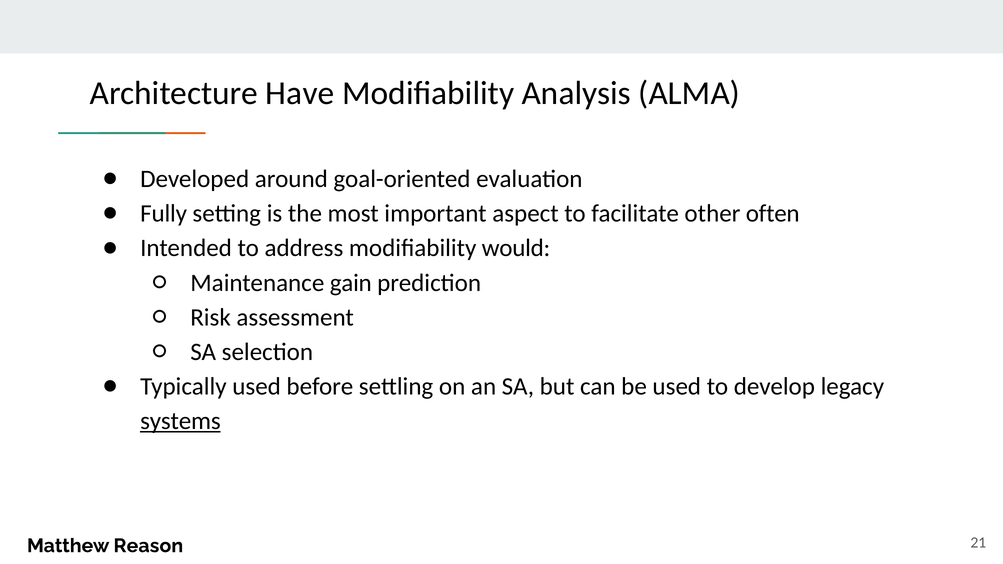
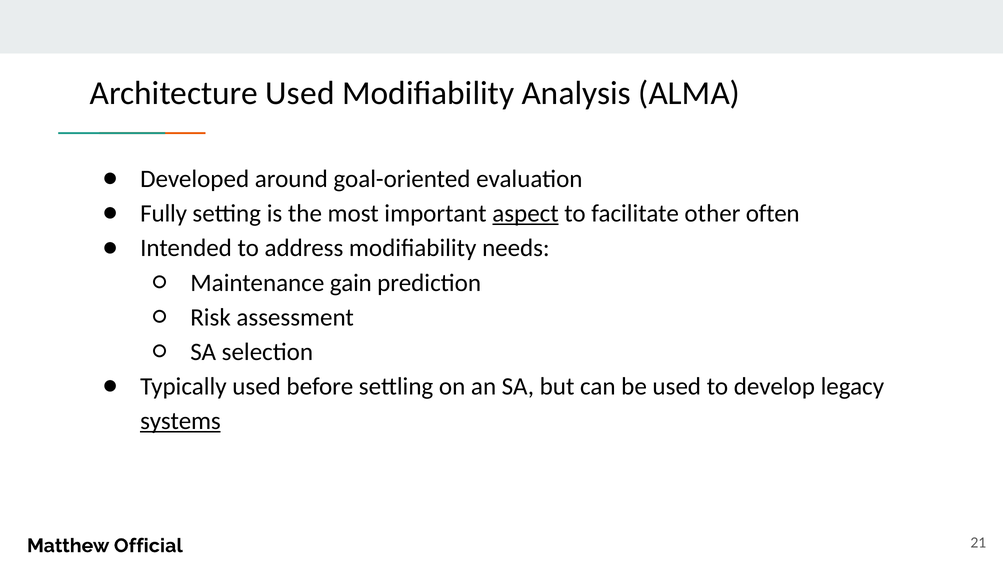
Architecture Have: Have -> Used (300, 93)
aspect underline: none -> present (525, 214)
would: would -> needs (516, 248)
Reason: Reason -> Official (148, 546)
